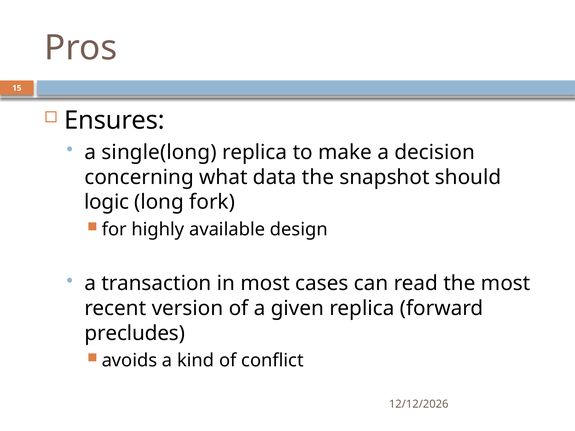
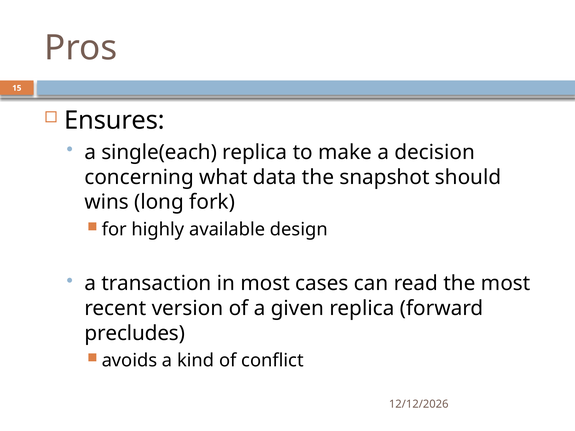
single(long: single(long -> single(each (159, 152)
logic: logic -> wins (107, 202)
